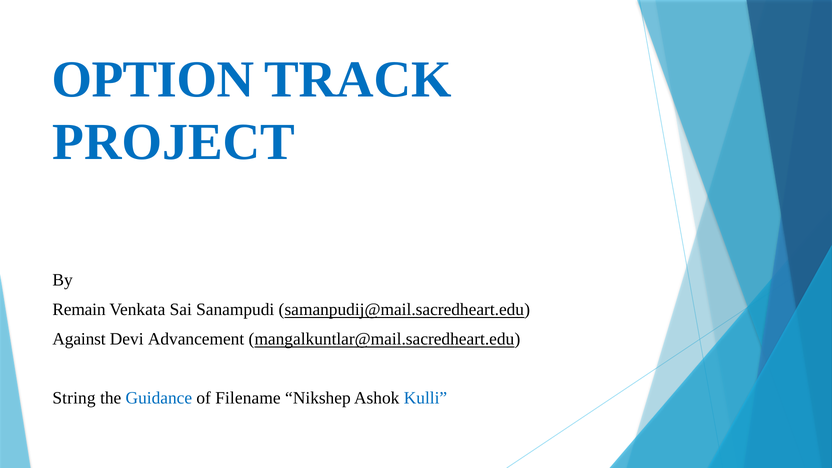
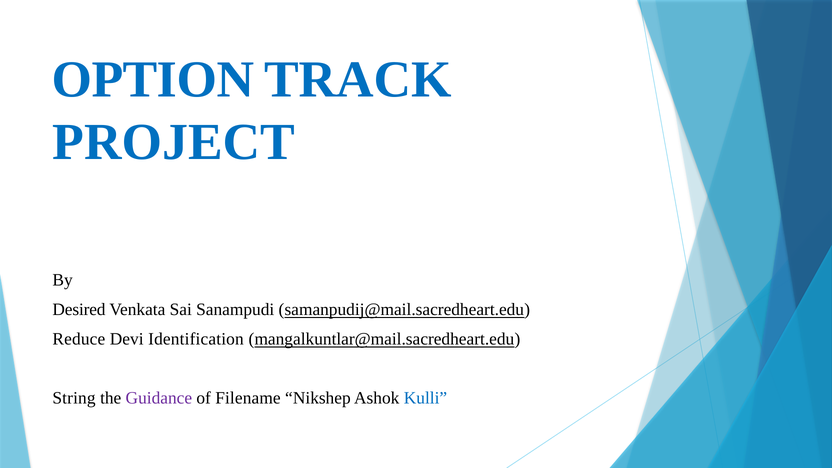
Remain: Remain -> Desired (79, 310)
Against: Against -> Reduce (79, 339)
Advancement: Advancement -> Identification (196, 339)
Guidance colour: blue -> purple (159, 398)
